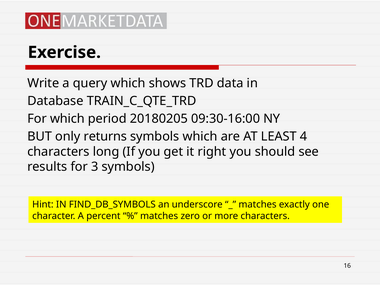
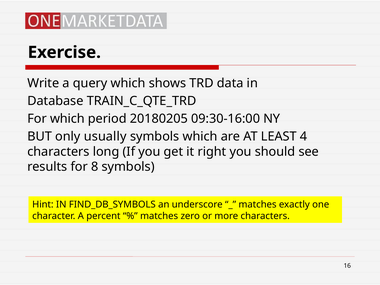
returns: returns -> usually (105, 136)
3: 3 -> 8 (95, 167)
